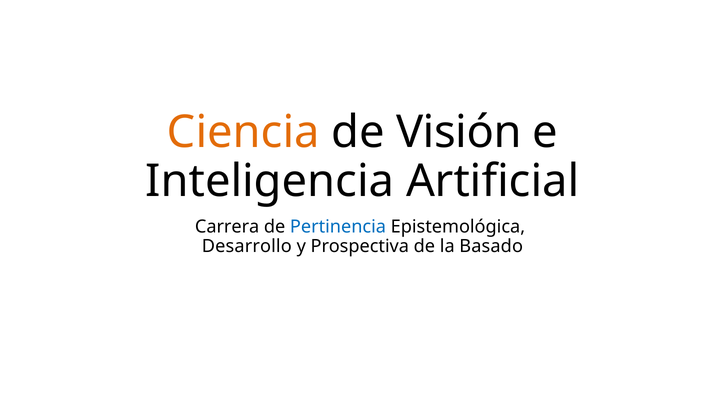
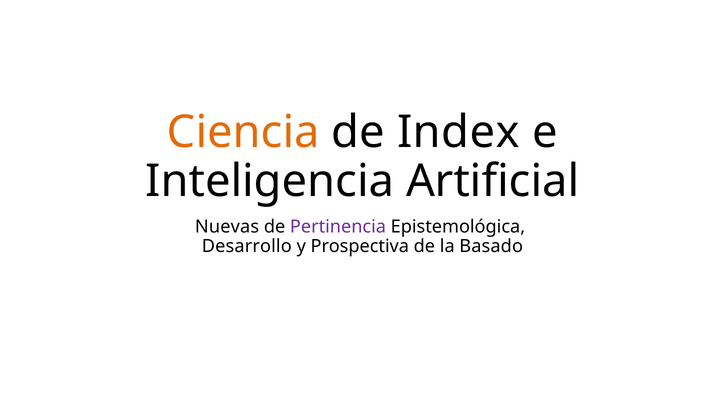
Visión: Visión -> Index (458, 132)
Carrera: Carrera -> Nuevas (227, 227)
Pertinencia colour: blue -> purple (338, 227)
